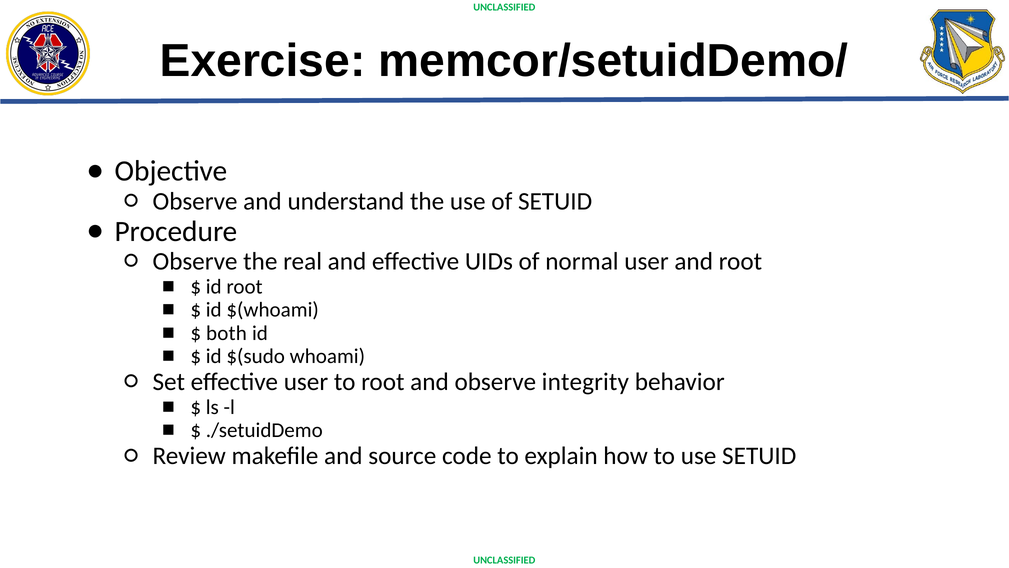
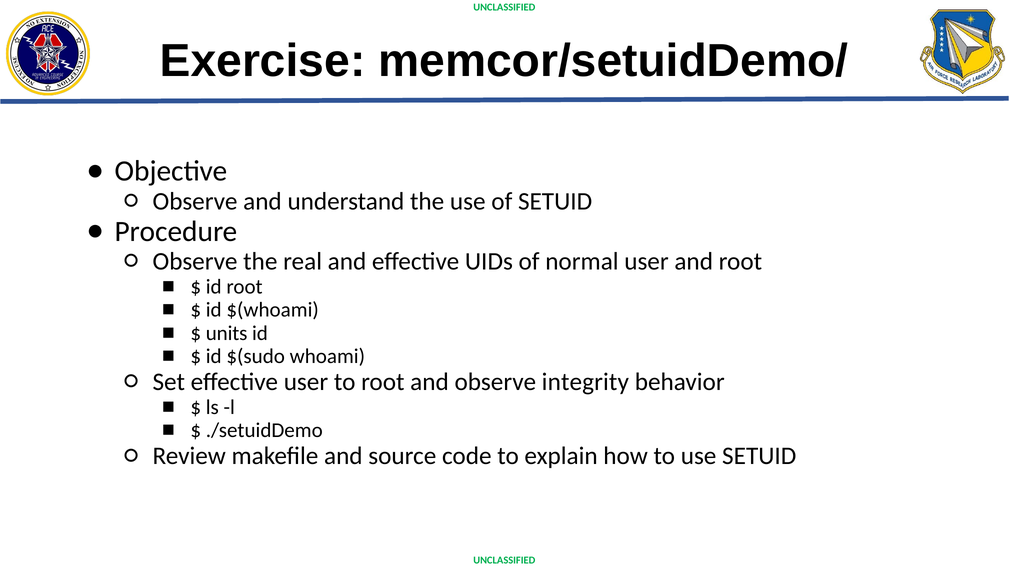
both: both -> units (227, 333)
